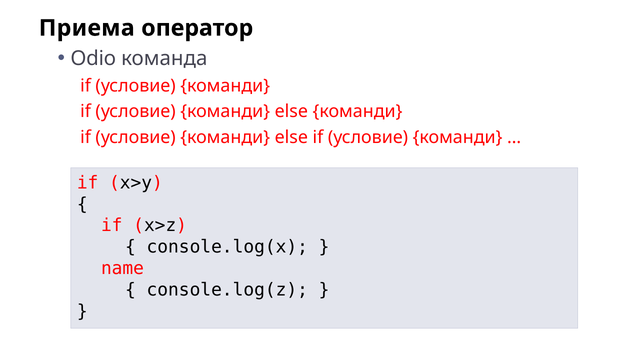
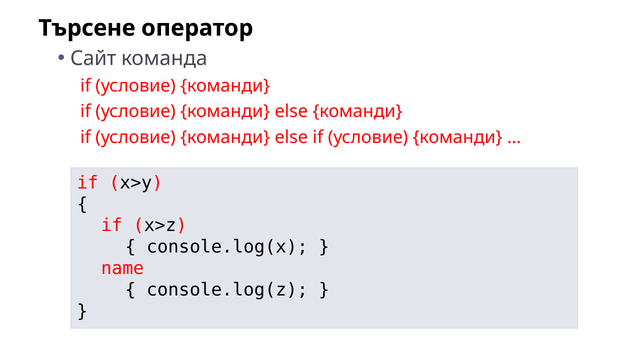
Приема: Приема -> Търсене (87, 28)
Odio: Odio -> Сайт (93, 58)
